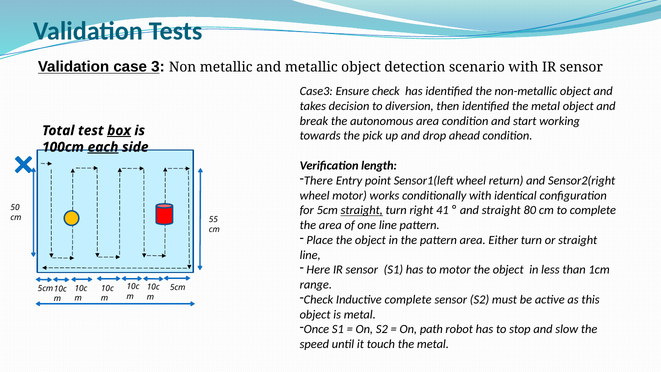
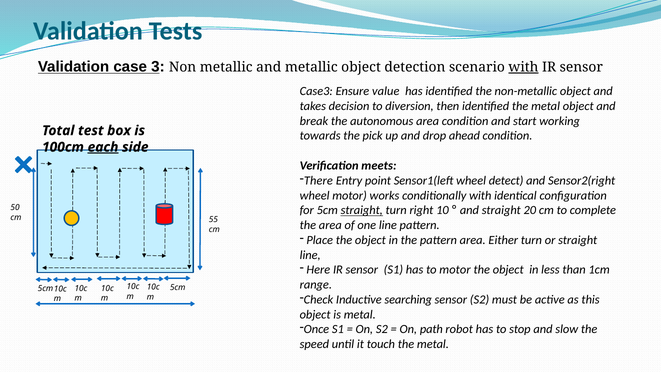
with underline: none -> present (523, 67)
Ensure check: check -> value (386, 91)
box underline: present -> none (119, 131)
length: length -> meets (379, 166)
return: return -> detect (506, 180)
41: 41 -> 10 (442, 210)
80: 80 -> 20 (530, 210)
Inductive complete: complete -> searching (408, 299)
